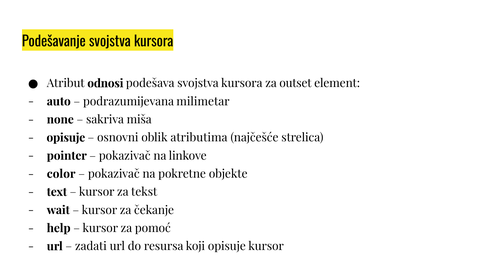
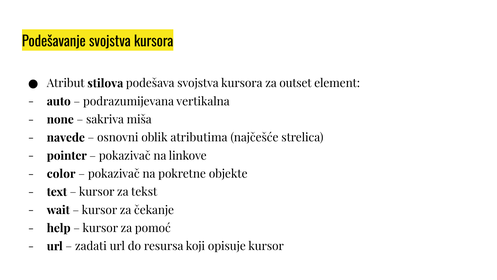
odnosi: odnosi -> stilova (105, 83)
milimetar: milimetar -> vertikalna (203, 101)
opisuje: opisuje -> navede (66, 138)
